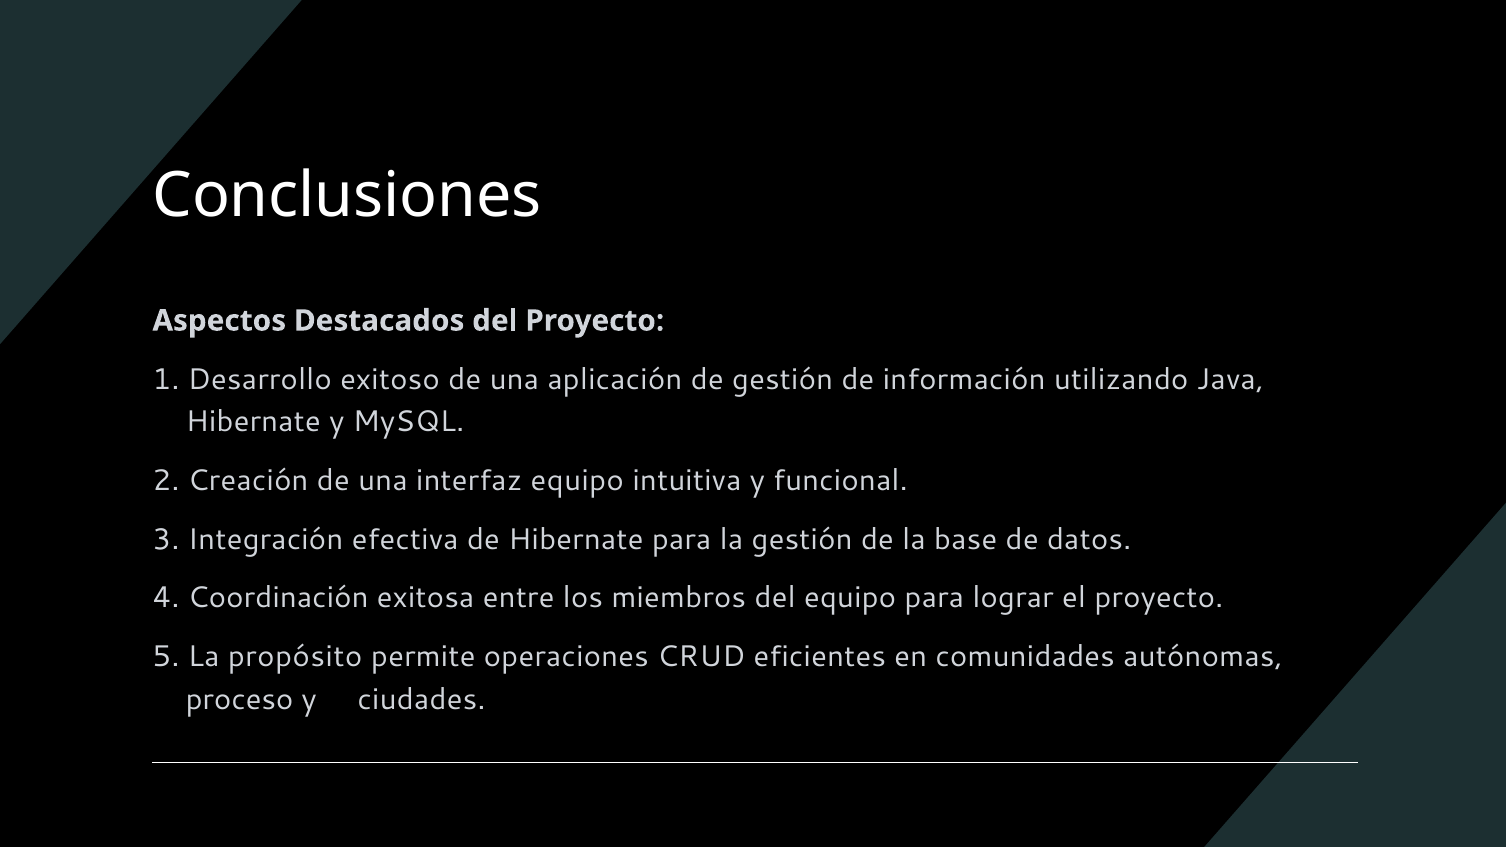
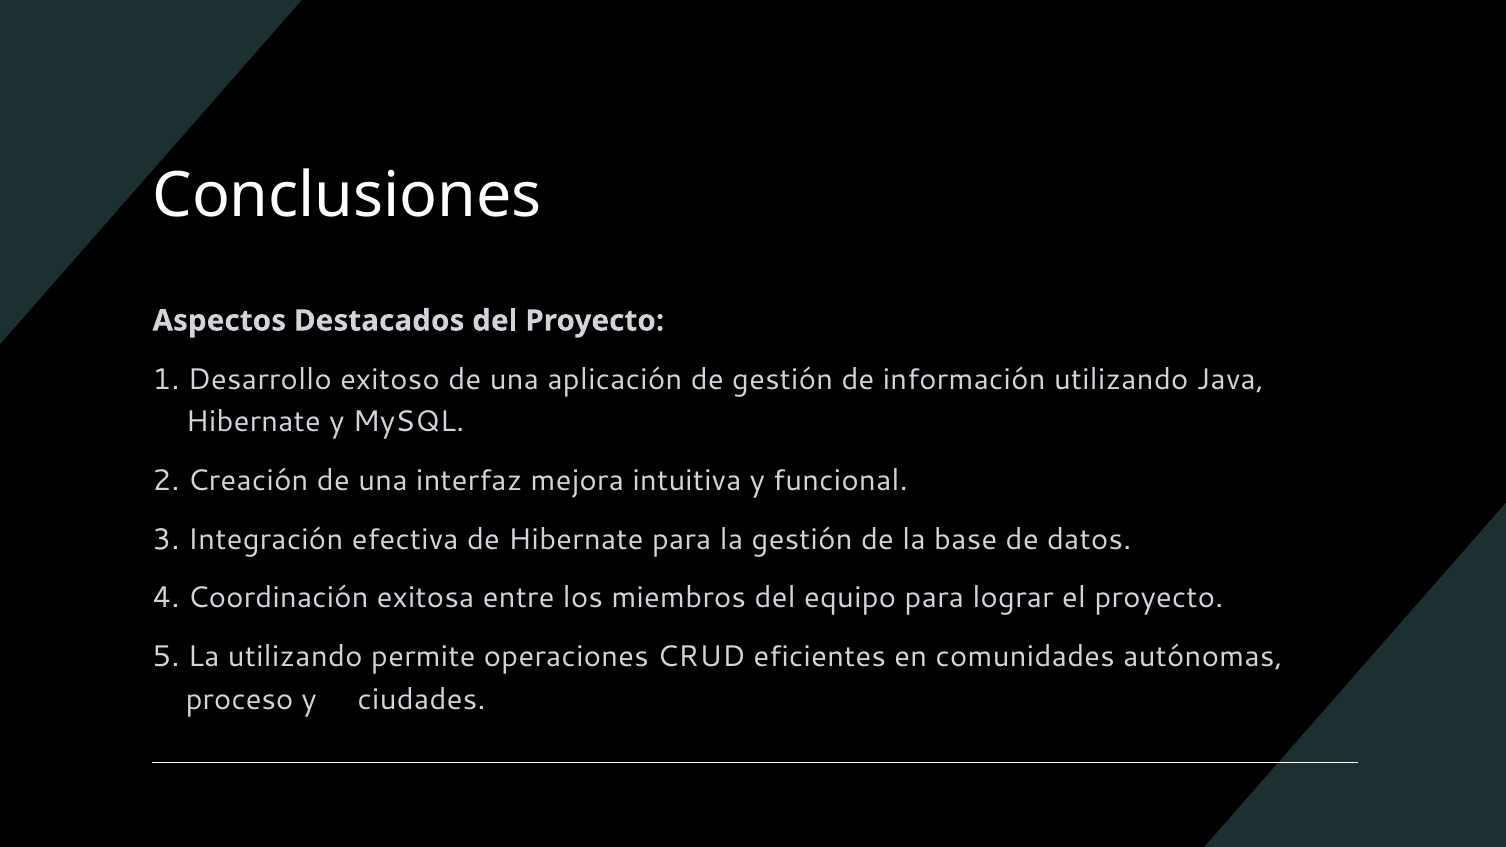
interfaz equipo: equipo -> mejora (577, 481)
La propósito: propósito -> utilizando (295, 656)
